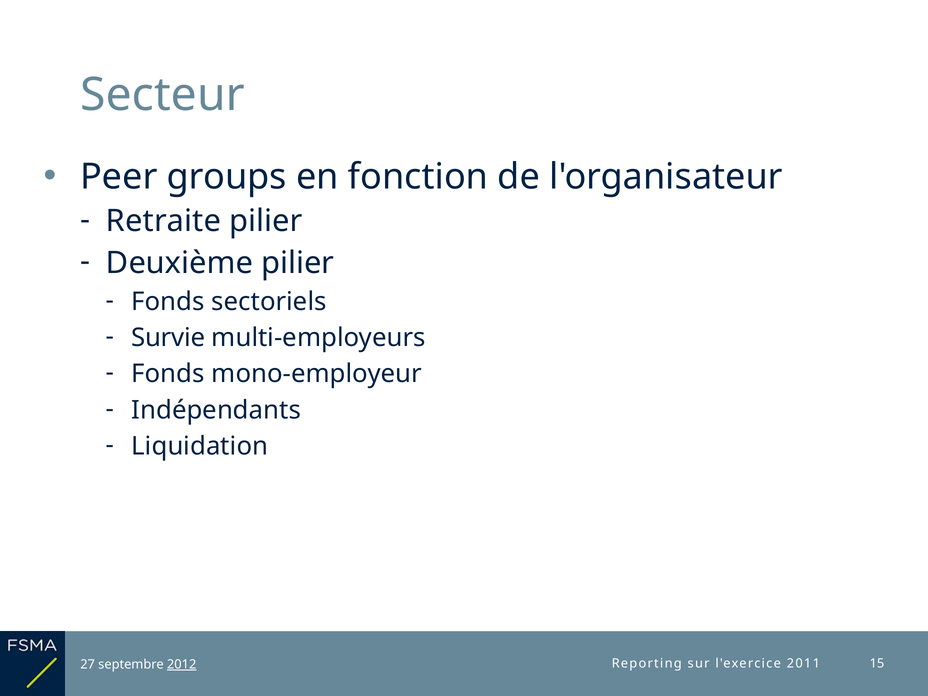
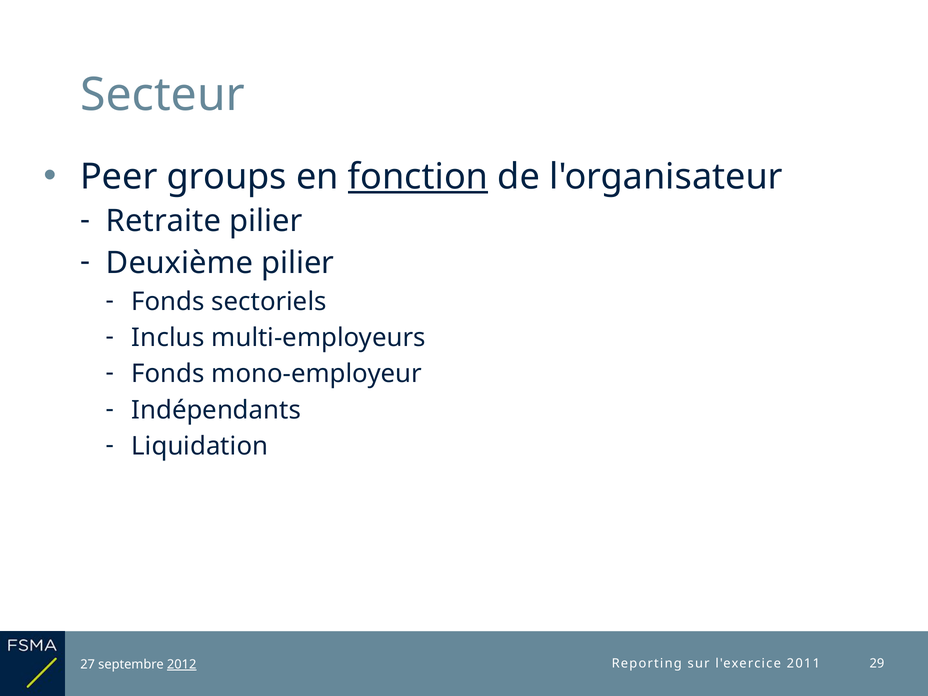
fonction underline: none -> present (418, 177)
Survie: Survie -> Inclus (168, 338)
15: 15 -> 29 (877, 664)
